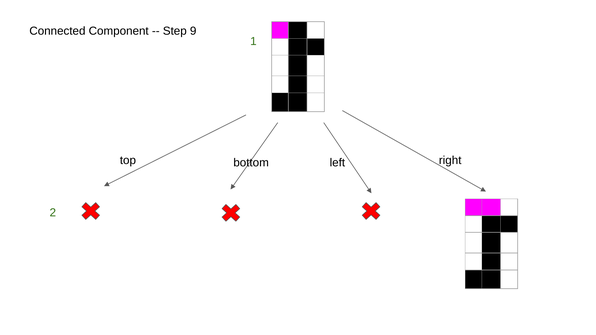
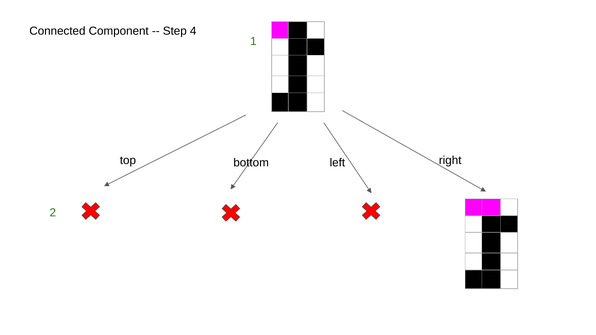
9: 9 -> 4 (193, 31)
